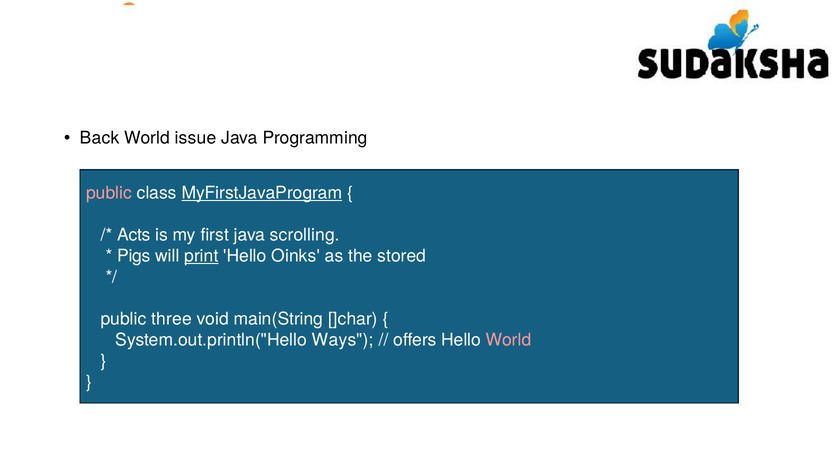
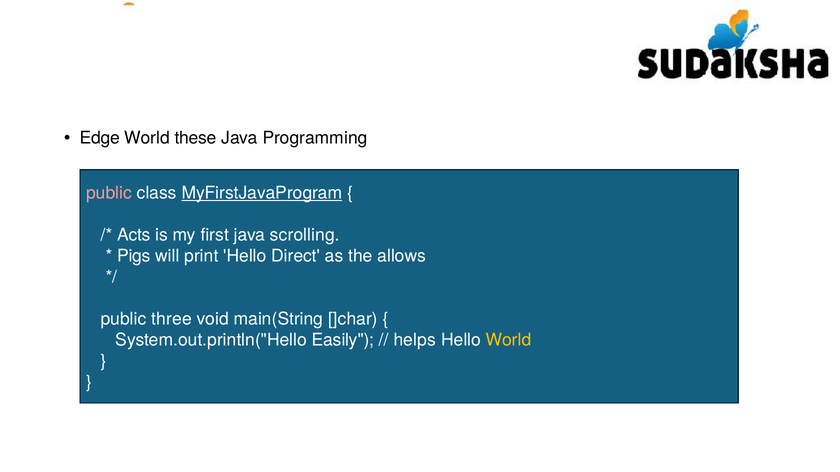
Back: Back -> Edge (100, 138)
issue: issue -> these (196, 138)
print underline: present -> none (201, 256)
Oinks: Oinks -> Direct (296, 256)
stored: stored -> allows (402, 256)
Ways: Ways -> Easily (343, 340)
offers: offers -> helps (415, 340)
World colour: pink -> yellow (509, 340)
